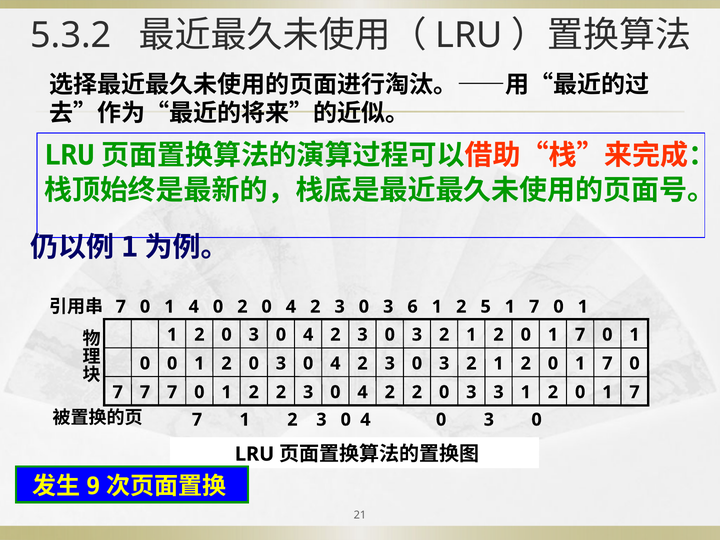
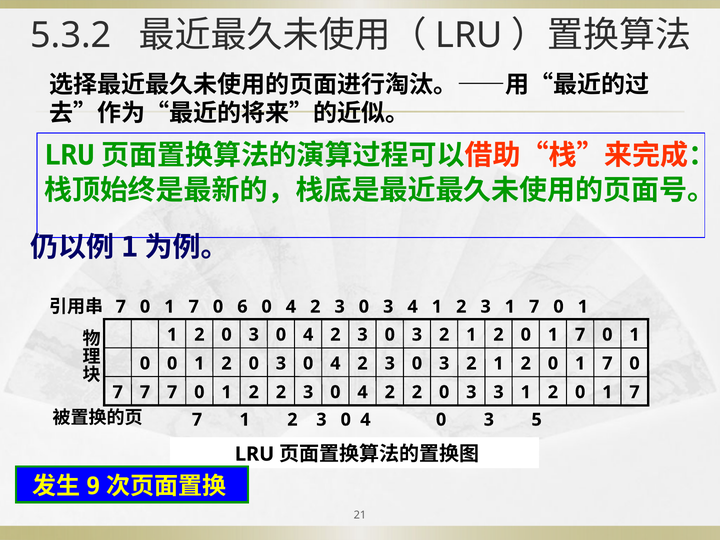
4: 4 -> 7 (194, 307)
2: 2 -> 6 (242, 307)
3 6: 6 -> 4 (413, 307)
5: 5 -> 3 (486, 307)
0: 0 -> 5 (537, 420)
